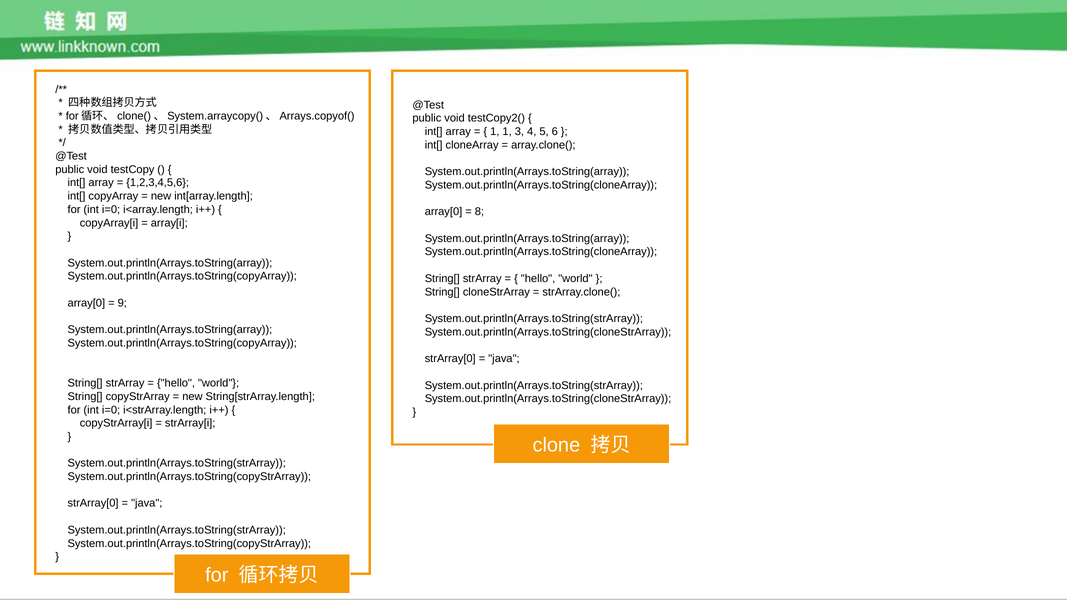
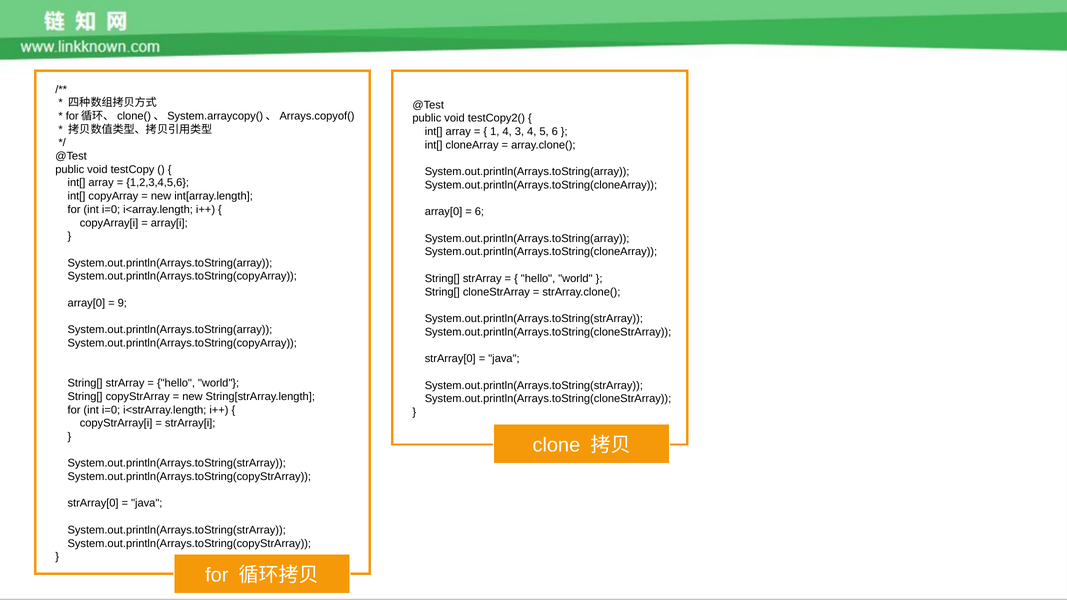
1 1: 1 -> 4 (507, 132)
8: 8 -> 6 (479, 212)
